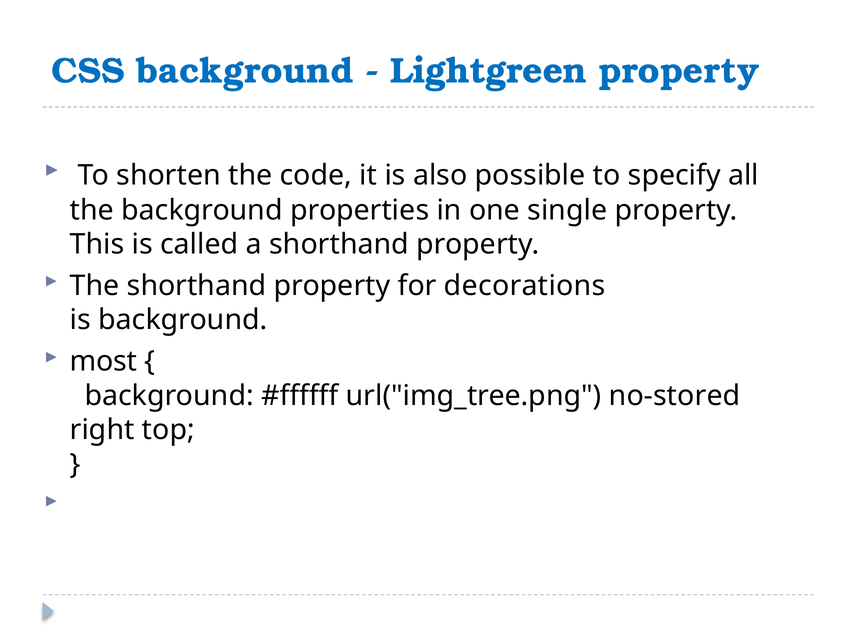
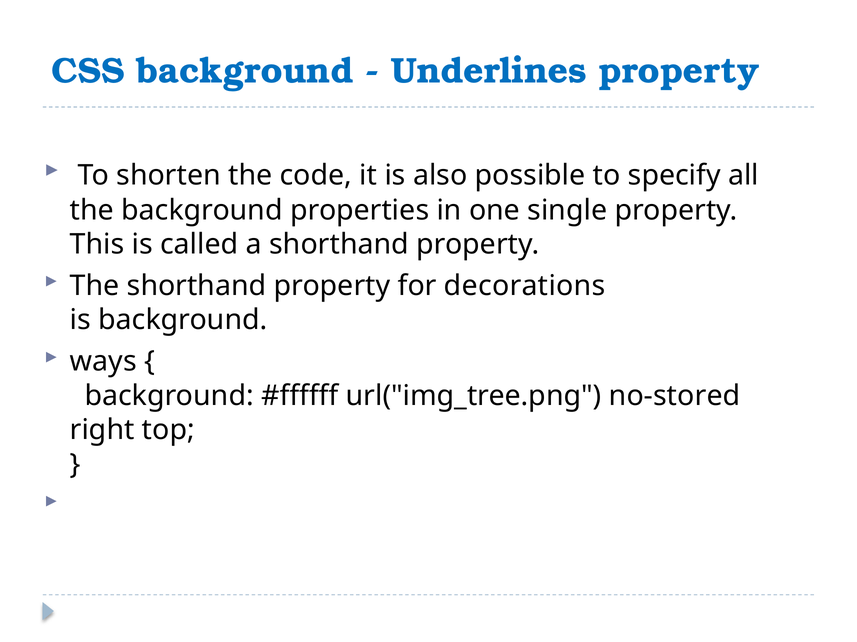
Lightgreen: Lightgreen -> Underlines (489, 71)
most: most -> ways (103, 362)
